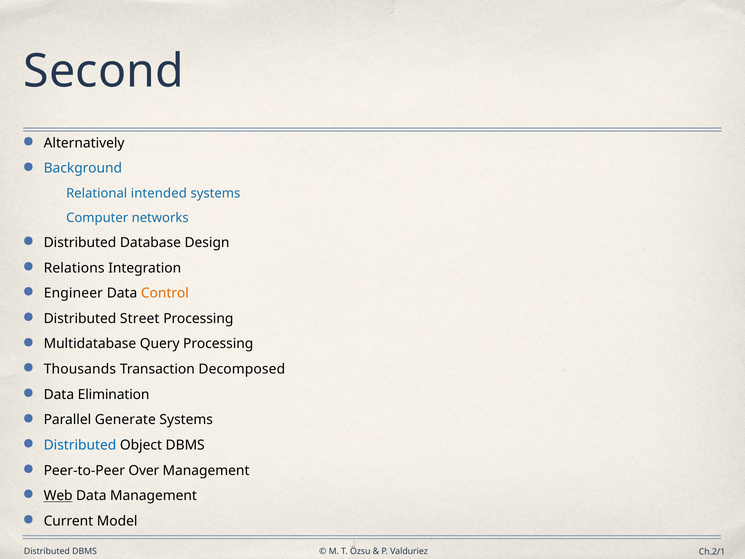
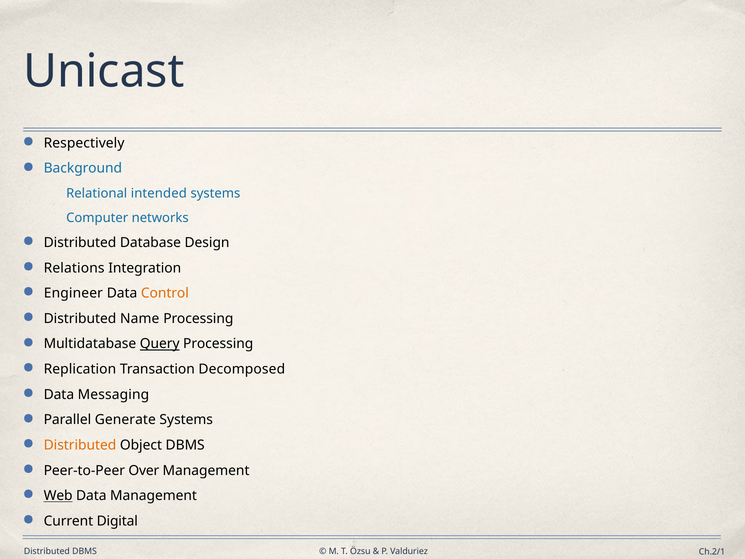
Second: Second -> Unicast (104, 71)
Alternatively: Alternatively -> Respectively (84, 143)
Street: Street -> Name (140, 318)
Query underline: none -> present (160, 344)
Thousands: Thousands -> Replication (80, 369)
Elimination: Elimination -> Messaging (113, 394)
Distributed colour: blue -> orange (80, 445)
Model: Model -> Digital (117, 521)
